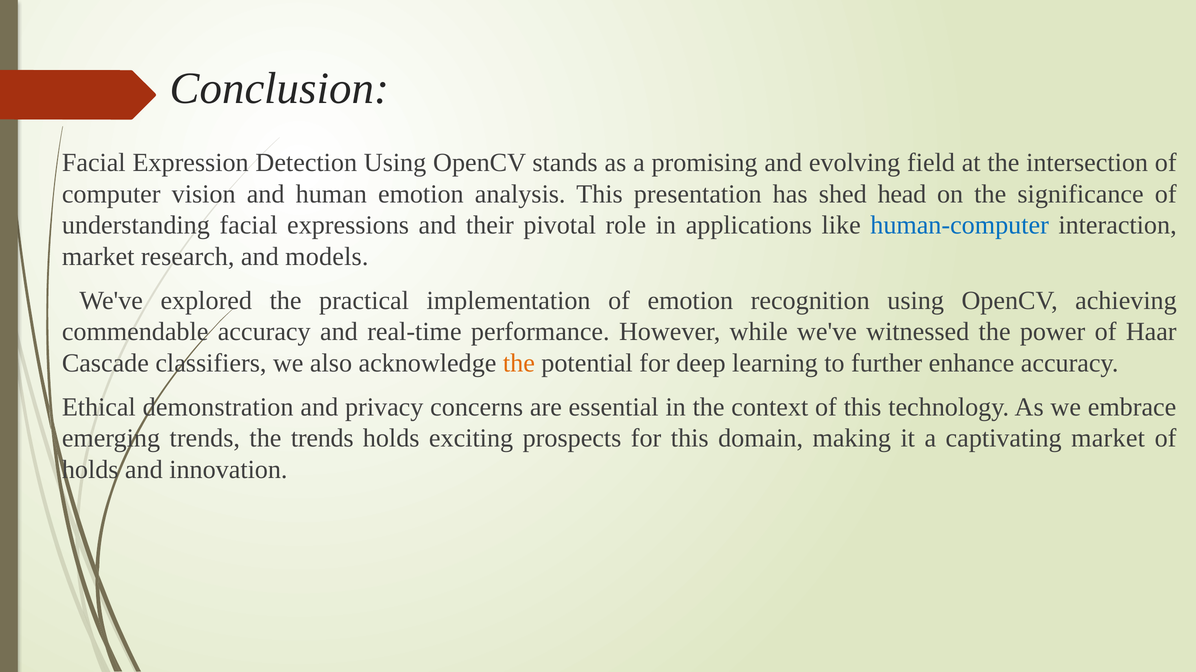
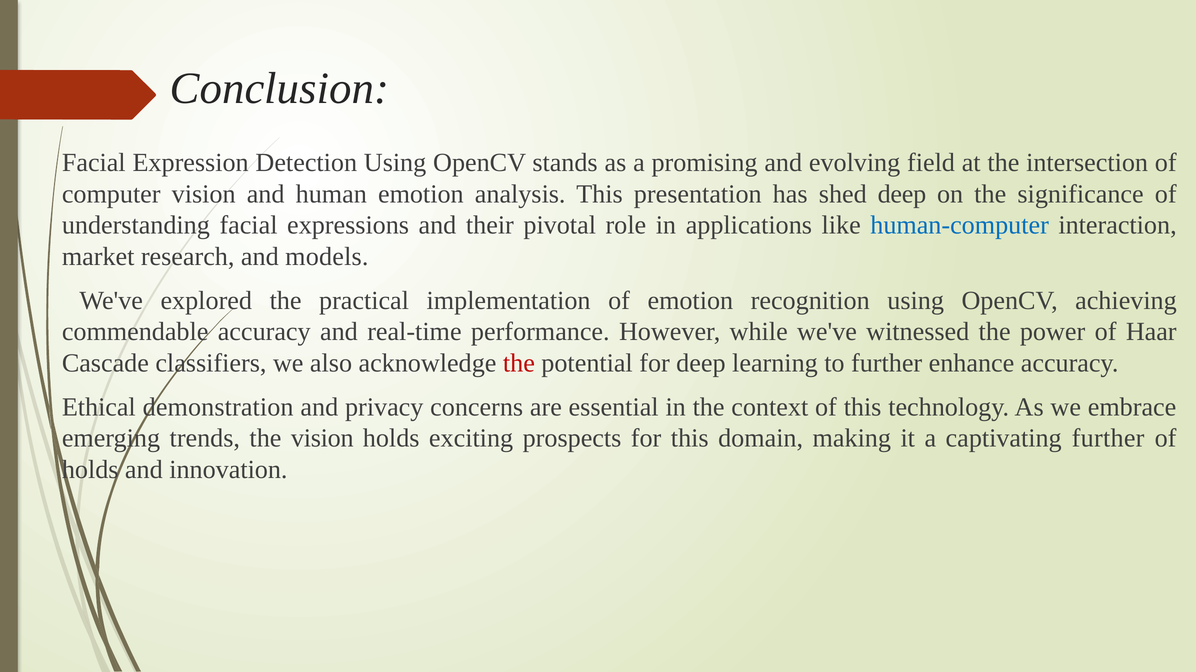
shed head: head -> deep (902, 194)
the colour: orange -> red (519, 364)
the trends: trends -> vision (322, 439)
captivating market: market -> further (1108, 439)
